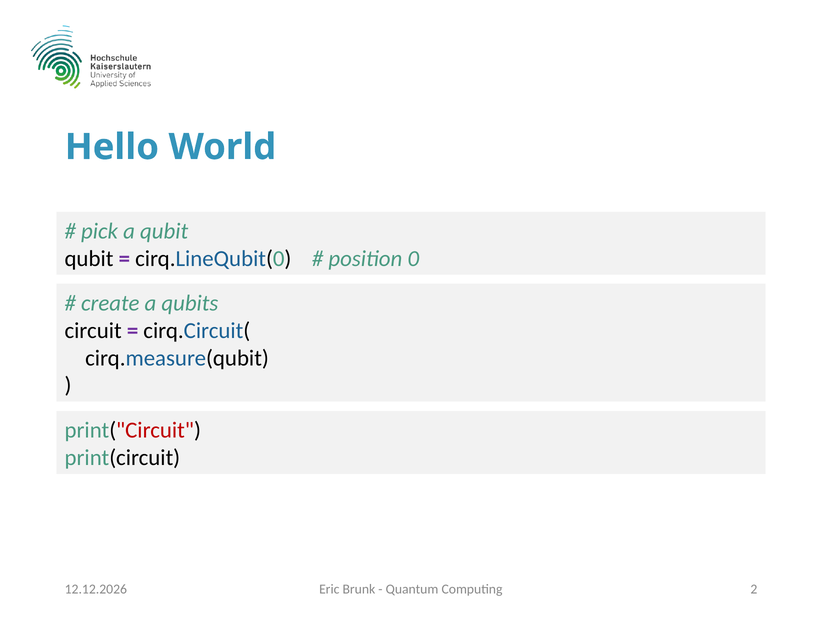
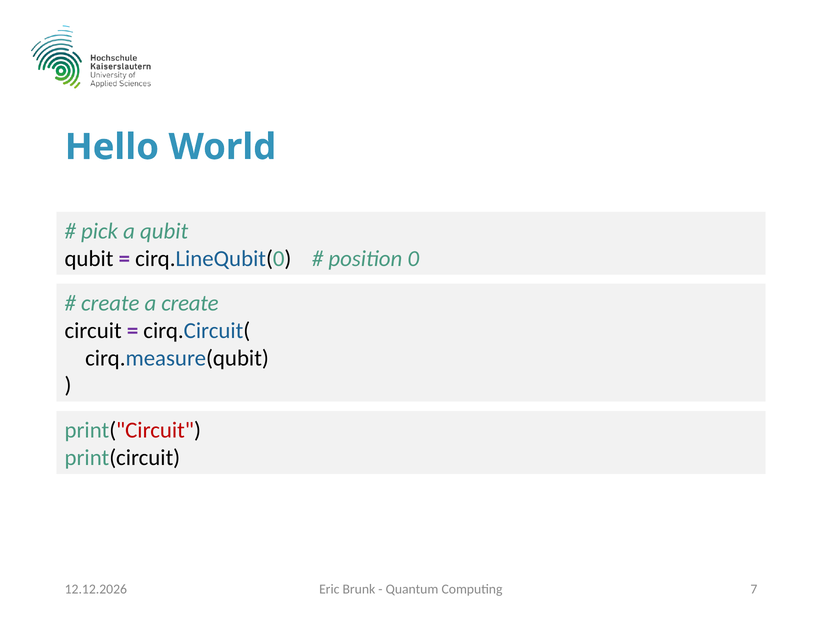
a qubits: qubits -> create (190, 303)
2: 2 -> 7 (754, 589)
